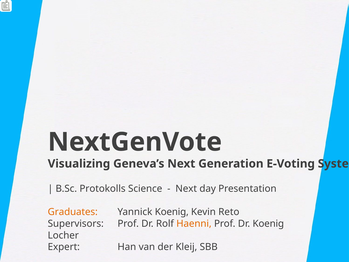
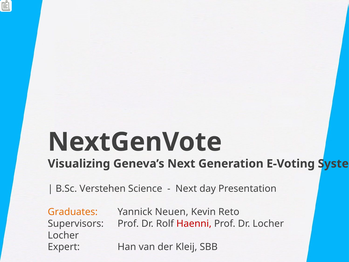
Protokolls: Protokolls -> Verstehen (103, 189)
Yannick Koenig: Koenig -> Neuen (172, 212)
Haenni colour: orange -> red (194, 223)
Dr Koenig: Koenig -> Locher (268, 223)
